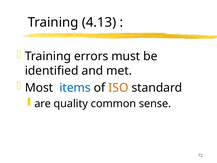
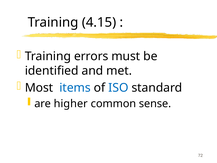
4.13: 4.13 -> 4.15 (99, 22)
ISO colour: orange -> blue (118, 88)
quality: quality -> higher (71, 103)
